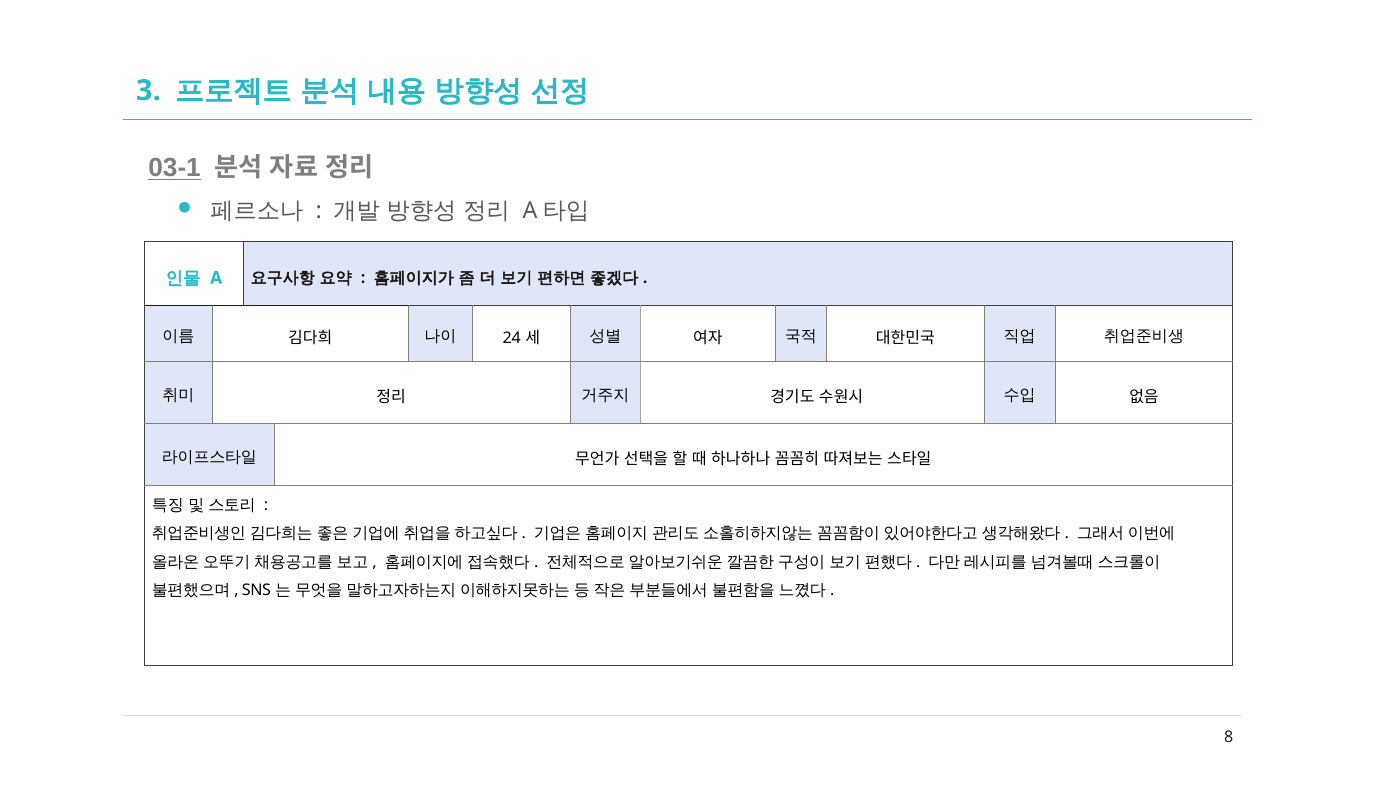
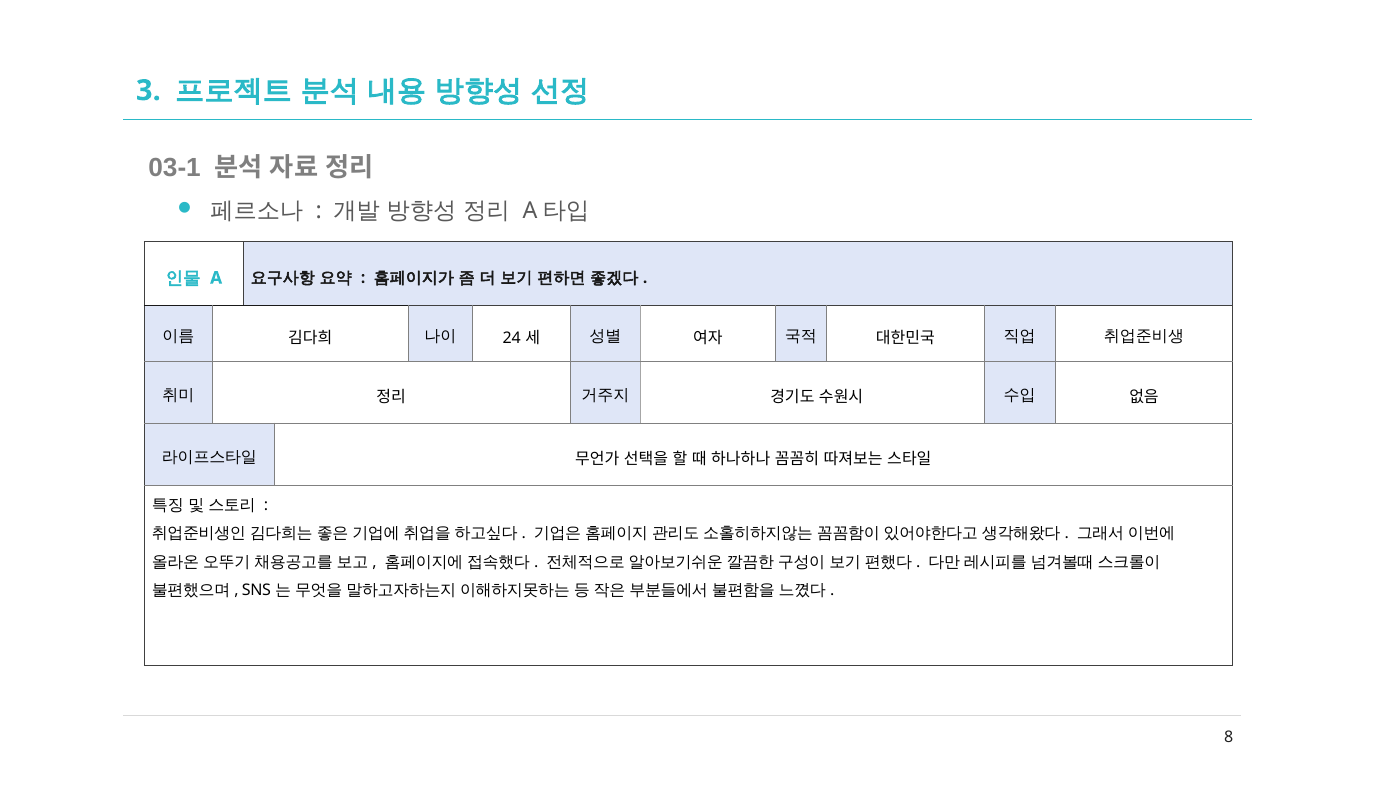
03-1 underline: present -> none (175, 168)
